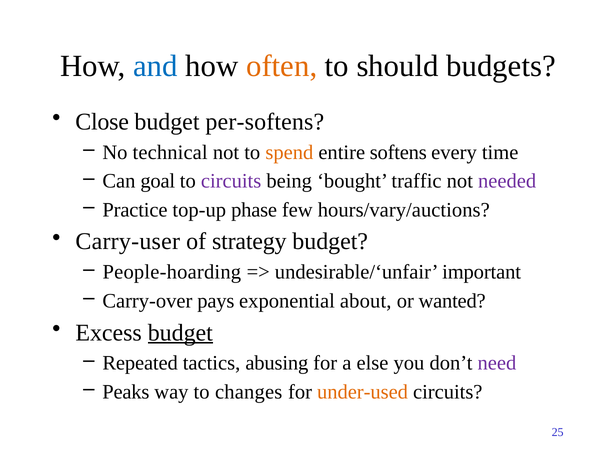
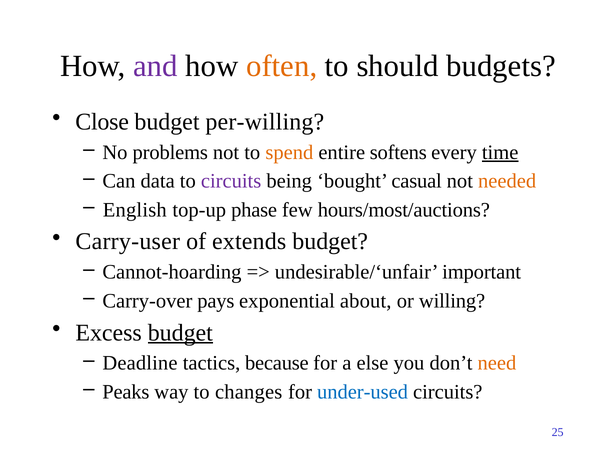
and colour: blue -> purple (156, 66)
per-softens: per-softens -> per-willing (265, 122)
technical: technical -> problems (170, 152)
time underline: none -> present (500, 152)
goal: goal -> data (158, 181)
traffic: traffic -> casual (417, 181)
needed colour: purple -> orange (507, 181)
Practice: Practice -> English (135, 210)
hours/vary/auctions: hours/vary/auctions -> hours/most/auctions (404, 210)
strategy: strategy -> extends (249, 242)
People-hoarding: People-hoarding -> Cannot-hoarding (172, 272)
wanted: wanted -> willing (452, 301)
Repeated: Repeated -> Deadline (140, 363)
abusing: abusing -> because (277, 363)
need colour: purple -> orange (497, 363)
under-used colour: orange -> blue (363, 392)
